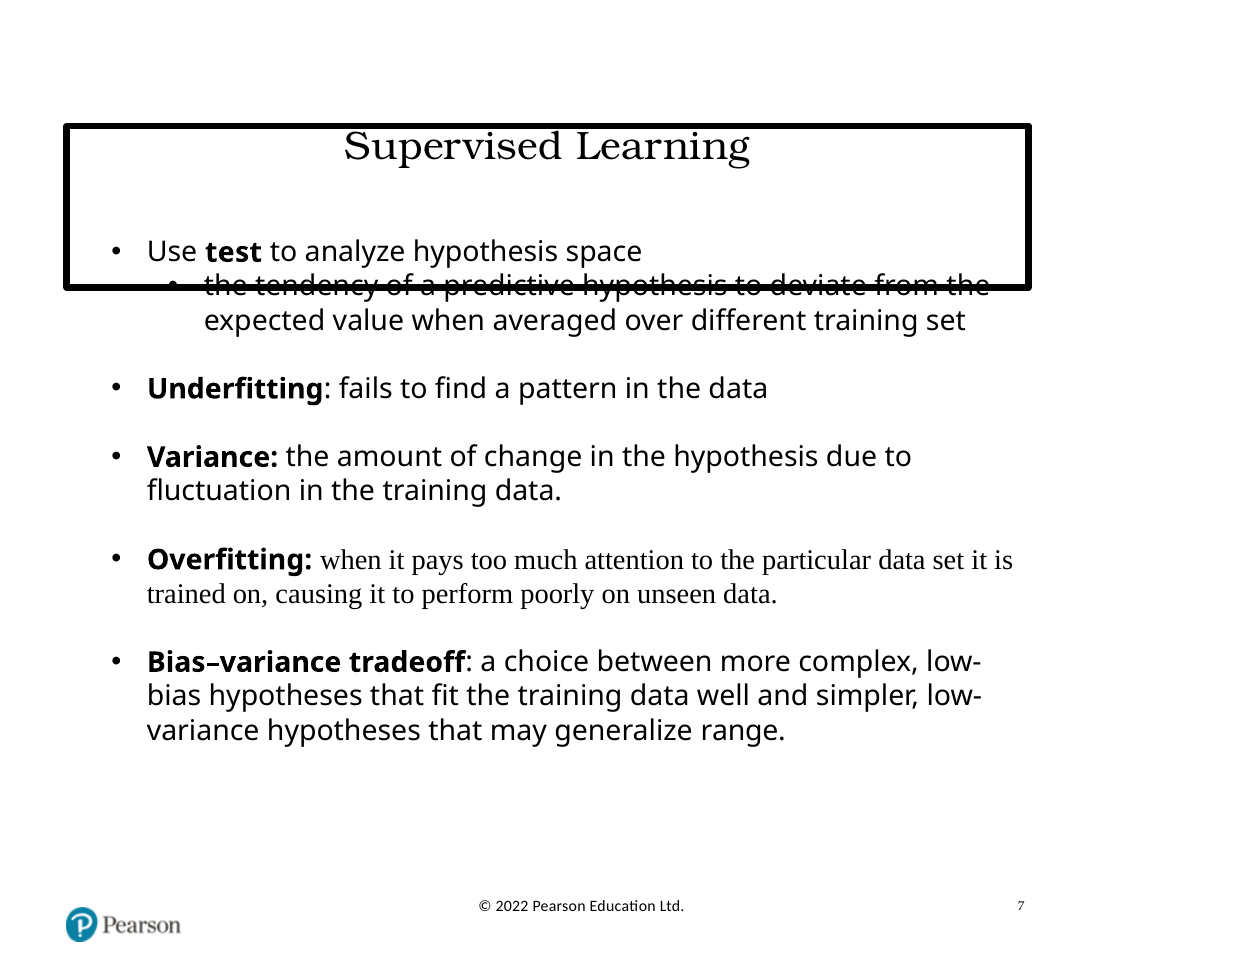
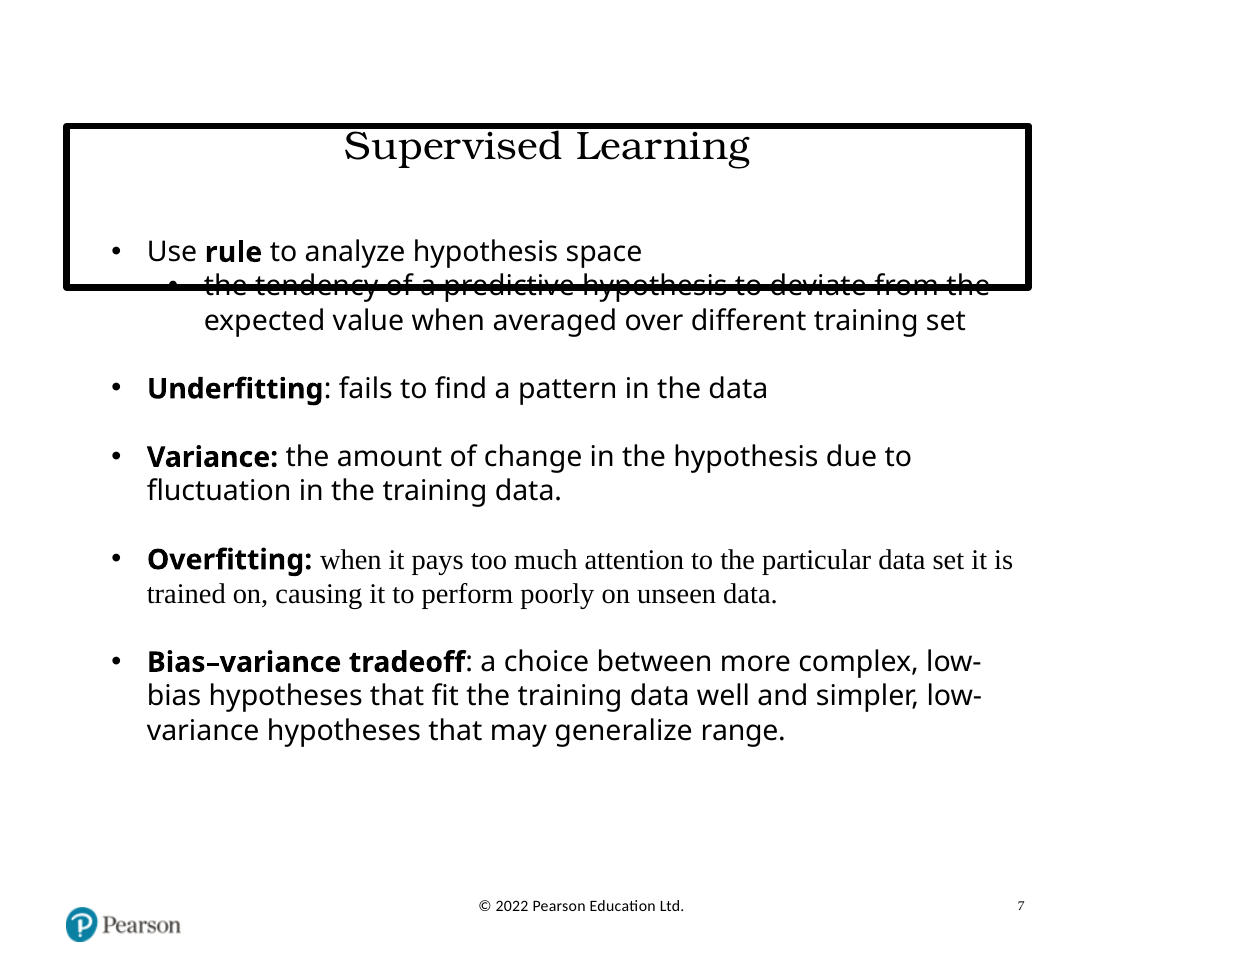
test: test -> rule (234, 252)
